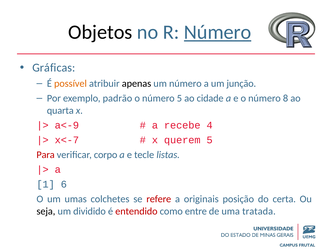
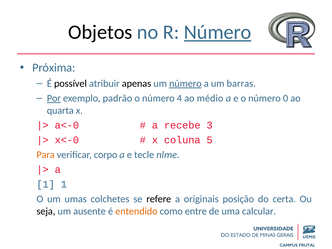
Gráficas: Gráficas -> Próxima (54, 68)
possível colour: orange -> black (70, 84)
número underline: none -> present (185, 84)
junção: junção -> barras (241, 84)
Por underline: none -> present (54, 98)
número 5: 5 -> 4 (179, 98)
cidade: cidade -> médio (210, 98)
8: 8 -> 0 (286, 98)
a<-9: a<-9 -> a<-0 (67, 125)
4: 4 -> 3 (210, 125)
x<-7: x<-7 -> x<-0 (67, 140)
querem: querem -> coluna (182, 140)
Para colour: red -> orange (46, 155)
listas: listas -> nlme (168, 155)
1 6: 6 -> 1 (64, 184)
refere colour: red -> black (159, 199)
dividido: dividido -> ausente (90, 211)
entendido colour: red -> orange (136, 211)
tratada: tratada -> calcular (259, 211)
